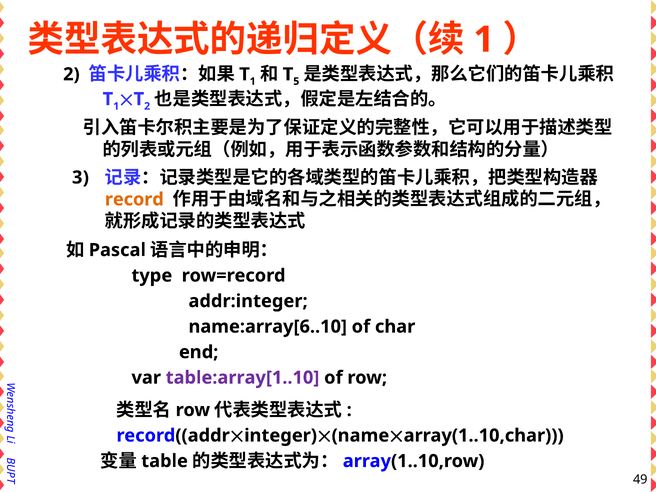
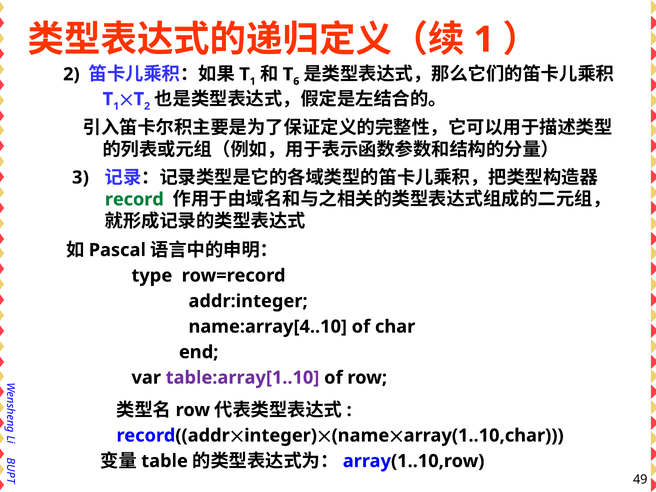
5: 5 -> 6 (296, 81)
record colour: orange -> green (134, 199)
name:array[6..10: name:array[6..10 -> name:array[4..10 (268, 327)
